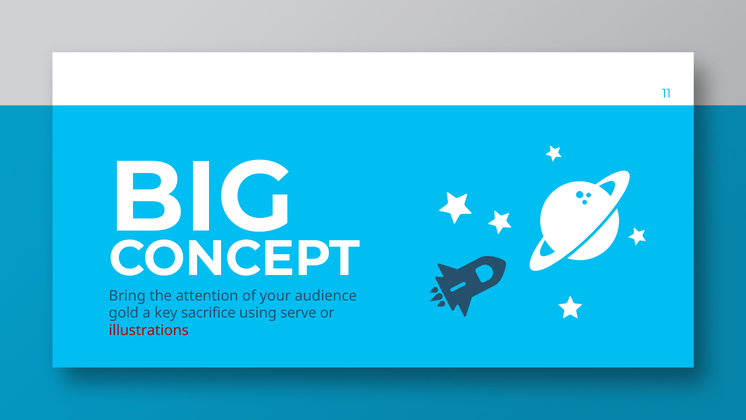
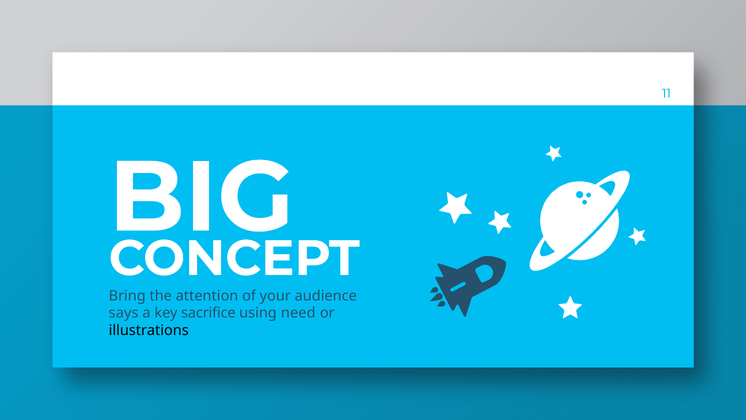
gold: gold -> says (124, 313)
serve: serve -> need (298, 313)
illustrations colour: red -> black (149, 330)
